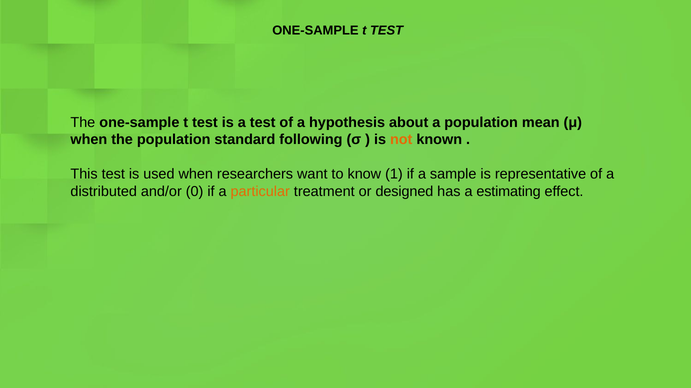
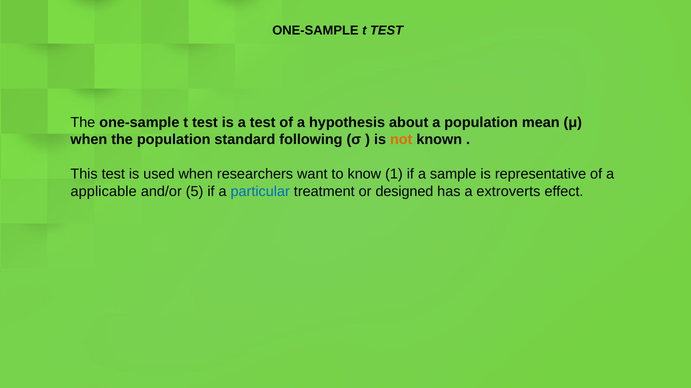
distributed: distributed -> applicable (104, 192)
0: 0 -> 5 (195, 192)
particular colour: orange -> blue (260, 192)
estimating: estimating -> extroverts (508, 192)
